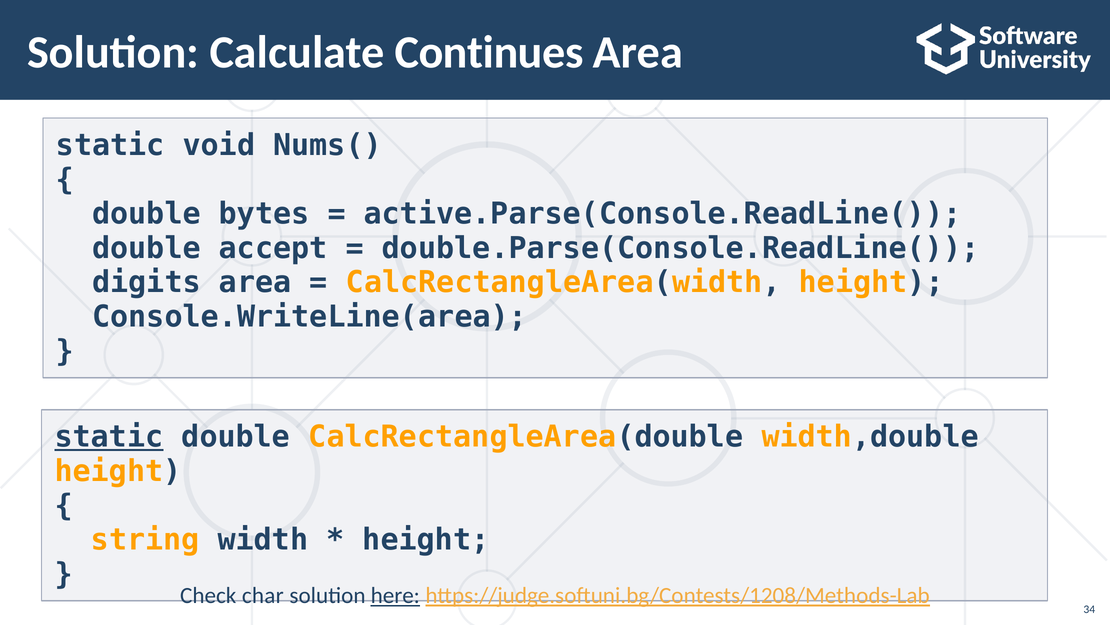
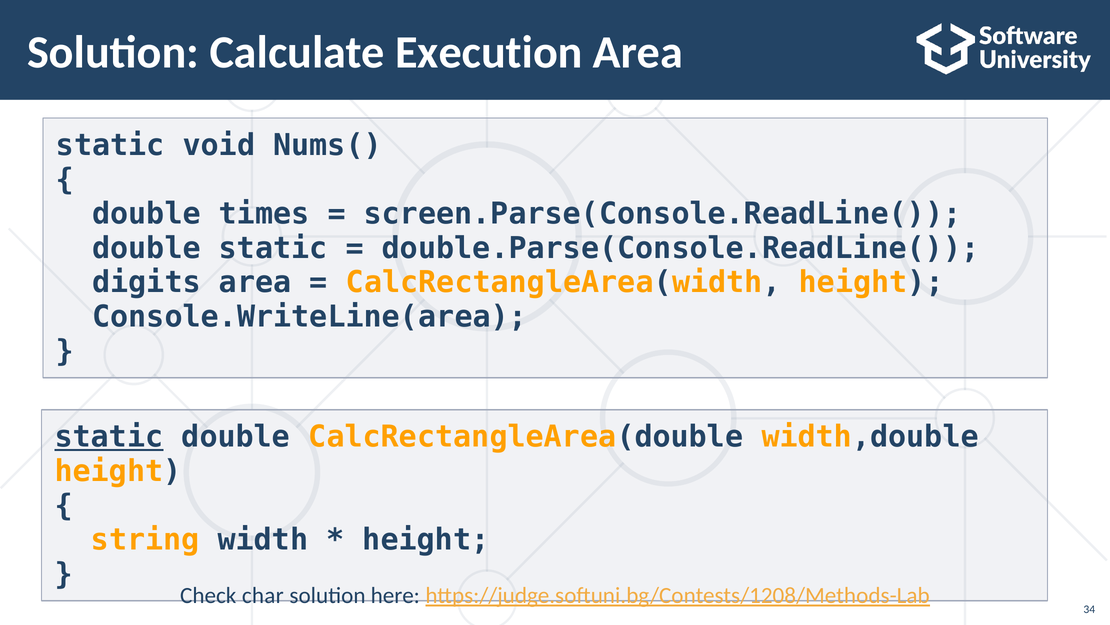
Continues: Continues -> Execution (489, 53)
bytes: bytes -> times (264, 214)
active.Parse(Console.ReadLine(: active.Parse(Console.ReadLine( -> screen.Parse(Console.ReadLine( (662, 214)
double accept: accept -> static (273, 248)
here underline: present -> none (395, 595)
